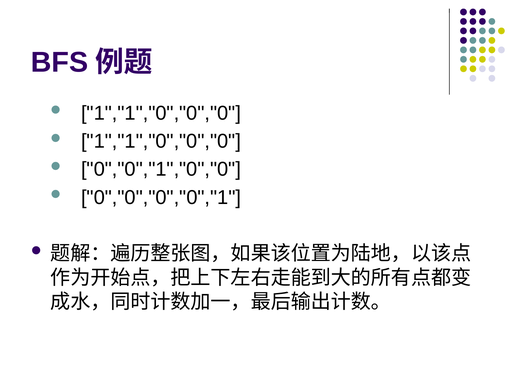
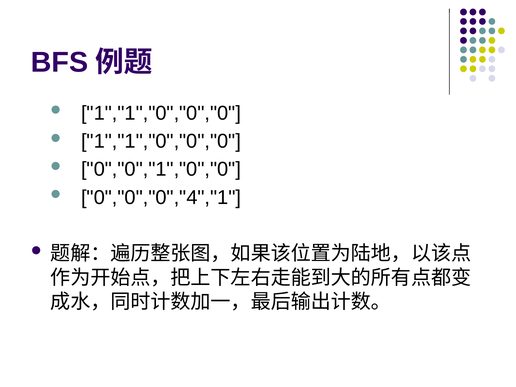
0","0","0","0","1: 0","0","0","0","1 -> 0","0","0","4","1 (161, 197)
